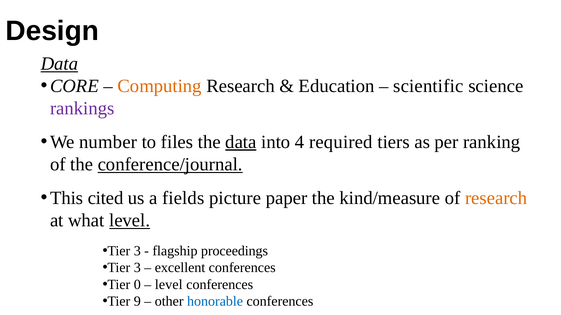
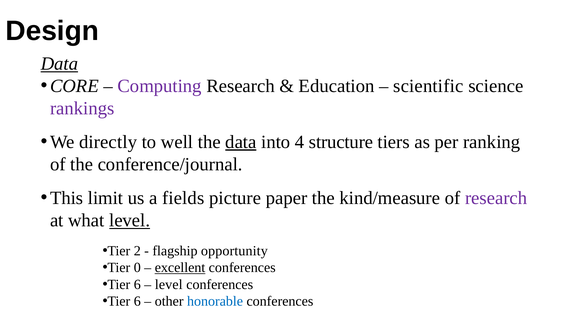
Computing colour: orange -> purple (160, 86)
number: number -> directly (108, 142)
files: files -> well (177, 142)
required: required -> structure (341, 142)
conference/journal underline: present -> none (170, 165)
cited: cited -> limit (106, 198)
research colour: orange -> purple (496, 198)
3: 3 -> 2 (137, 251)
proceedings: proceedings -> opportunity (234, 251)
3: 3 -> 0 (137, 268)
excellent underline: none -> present (180, 268)
0: 0 -> 6 (137, 285)
9: 9 -> 6 (137, 302)
